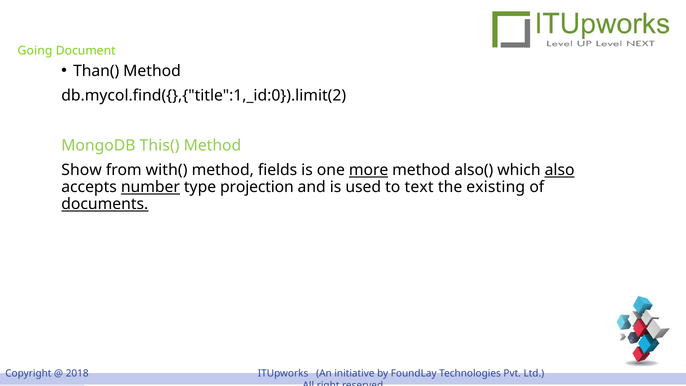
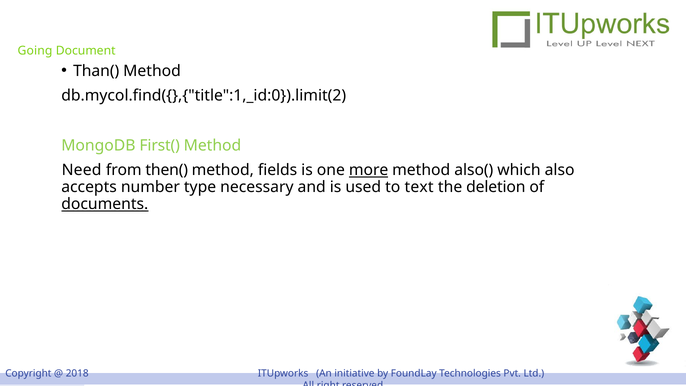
This(: This( -> First( (160, 145)
Show: Show -> Need (82, 170)
with(: with( -> then( (167, 170)
also underline: present -> none (560, 170)
number underline: present -> none (150, 187)
projection: projection -> necessary (257, 187)
existing: existing -> deletion (496, 187)
